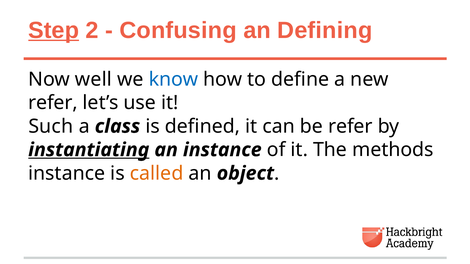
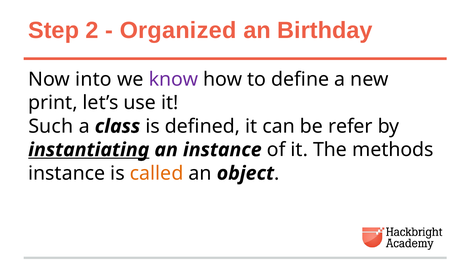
Step underline: present -> none (54, 30)
Confusing: Confusing -> Organized (178, 30)
Defining: Defining -> Birthday (325, 30)
well: well -> into (93, 80)
know colour: blue -> purple (173, 80)
refer: refer -> print (53, 103)
